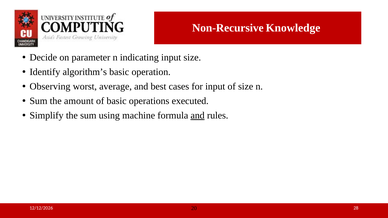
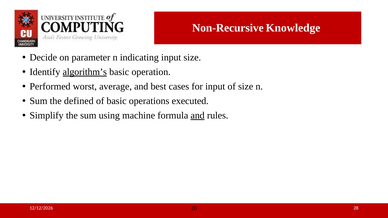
algorithm’s underline: none -> present (85, 72)
Observing: Observing -> Performed (50, 87)
amount: amount -> defined (79, 101)
